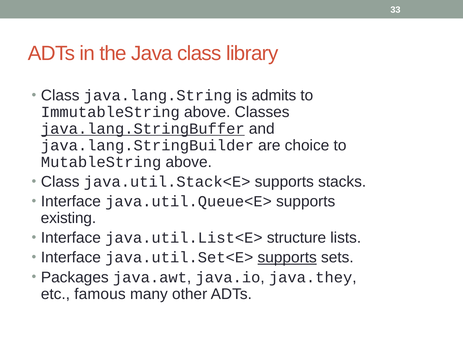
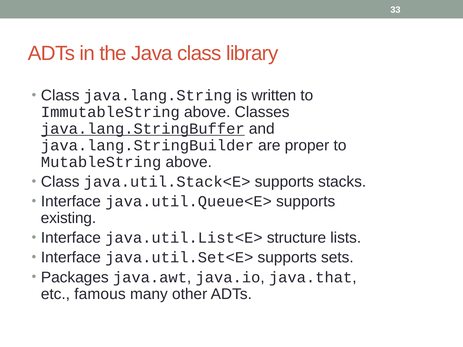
admits: admits -> written (274, 95)
choice: choice -> proper (307, 145)
supports underline: present -> none (287, 258)
java.they: java.they -> java.that (311, 277)
